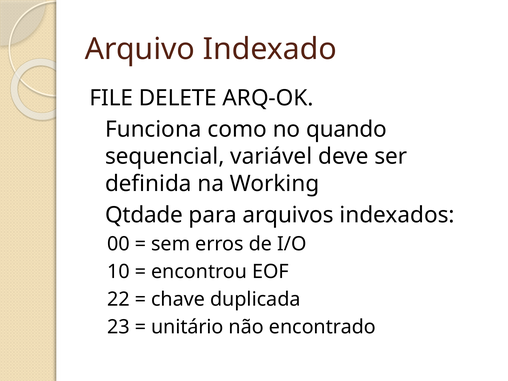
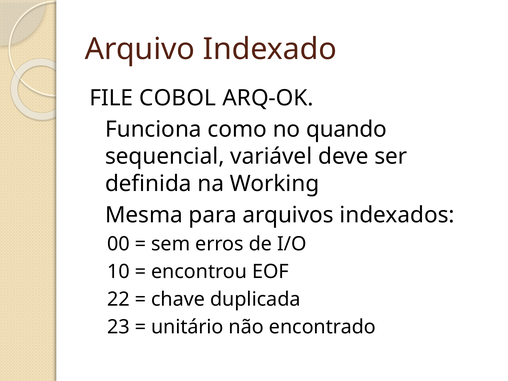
DELETE: DELETE -> COBOL (178, 98)
Qtdade: Qtdade -> Mesma (144, 215)
